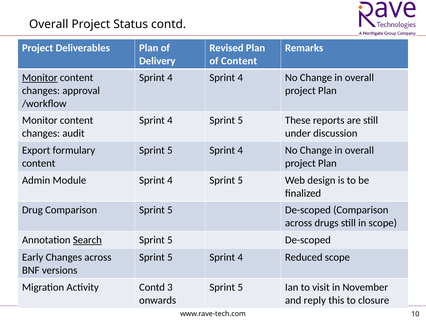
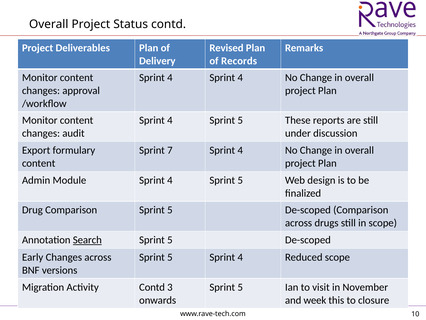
of Content: Content -> Records (239, 61)
Monitor underline: present -> none (40, 78)
5: 5 -> 7 (170, 150)
reply: reply -> week (315, 300)
